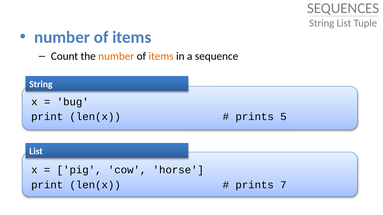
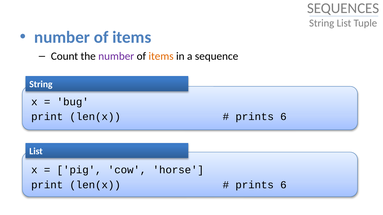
number colour: orange -> purple (116, 56)
5: 5 -> 6 (283, 117)
7: 7 -> 6 (283, 185)
